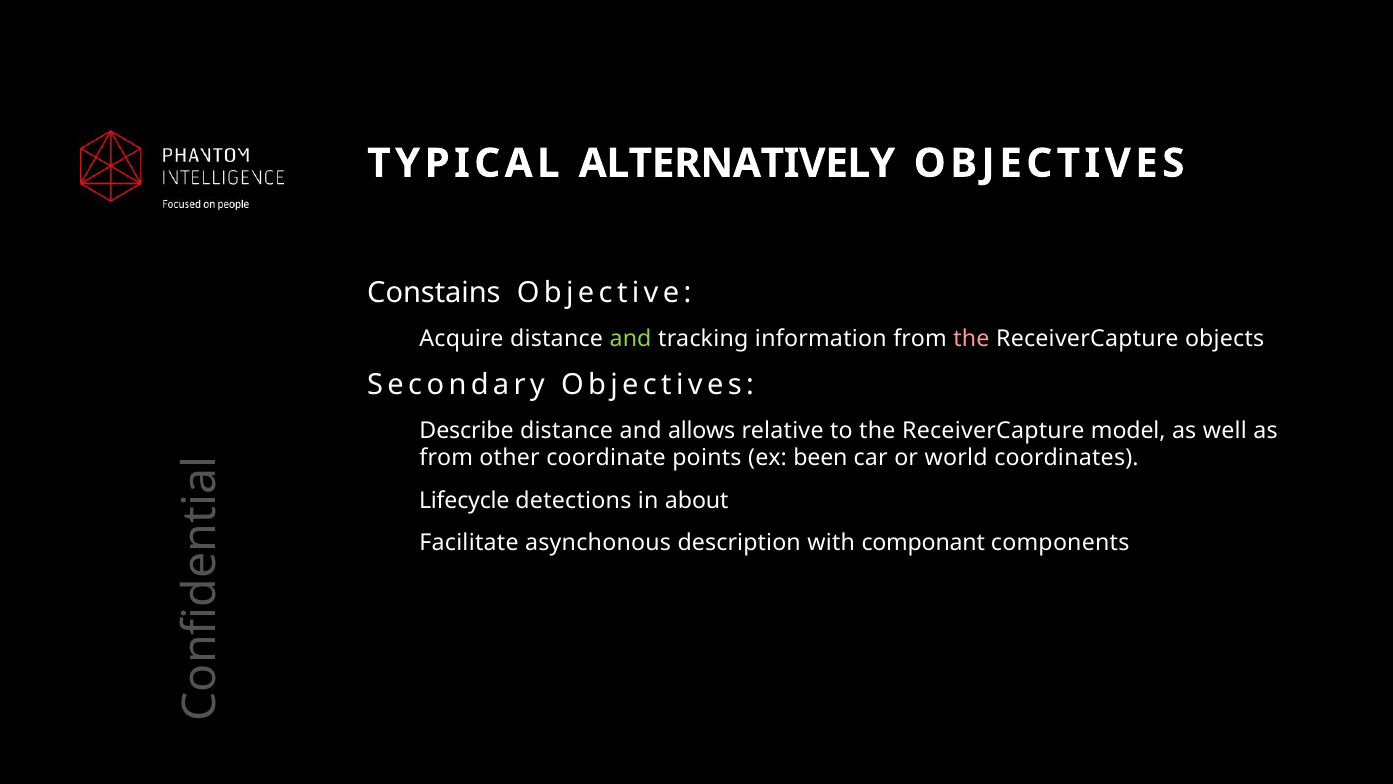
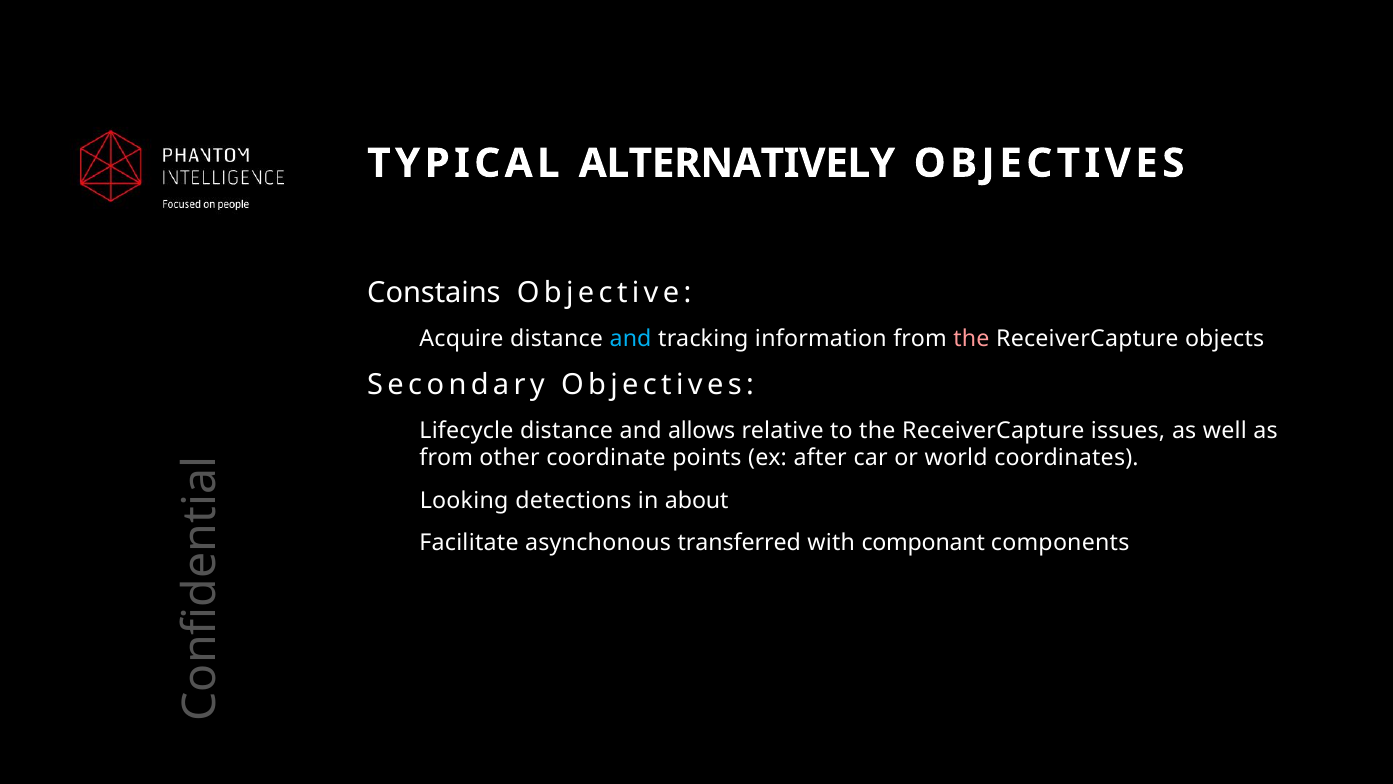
and colour: light green -> light blue (631, 338)
Describe: Describe -> Lifecycle (466, 430)
model: model -> issues (1128, 430)
been: been -> after (820, 458)
Lifecycle: Lifecycle -> Looking (464, 500)
description: description -> transferred (739, 543)
